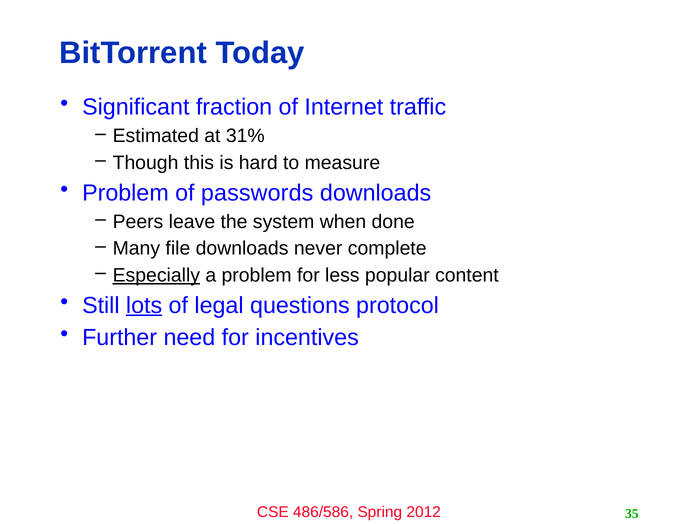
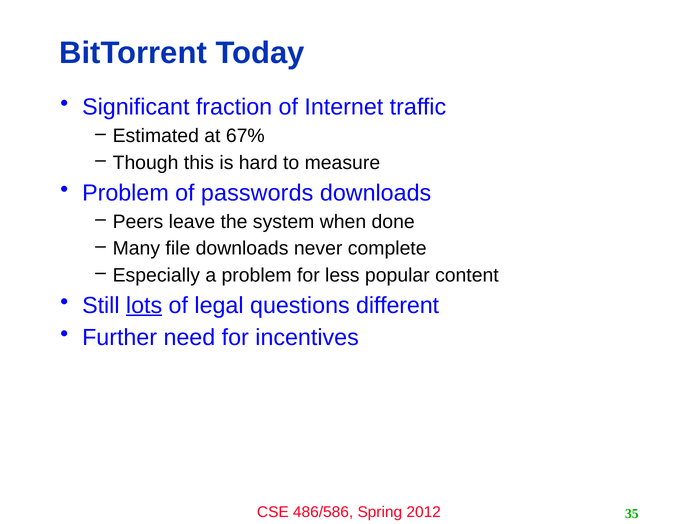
31%: 31% -> 67% (245, 136)
Especially underline: present -> none (156, 275)
protocol: protocol -> different (398, 305)
